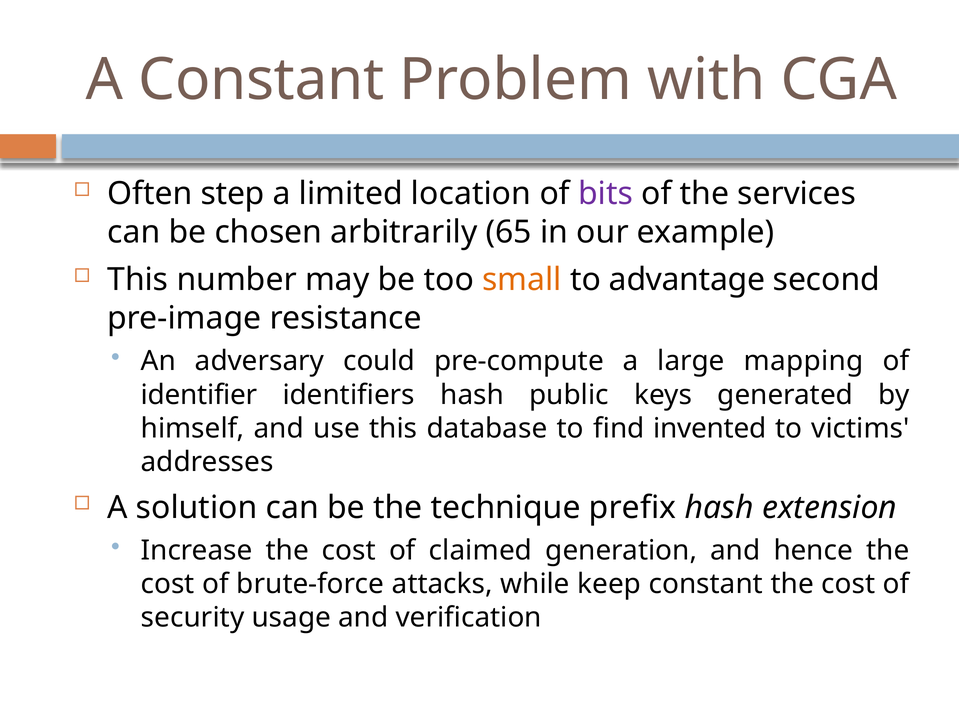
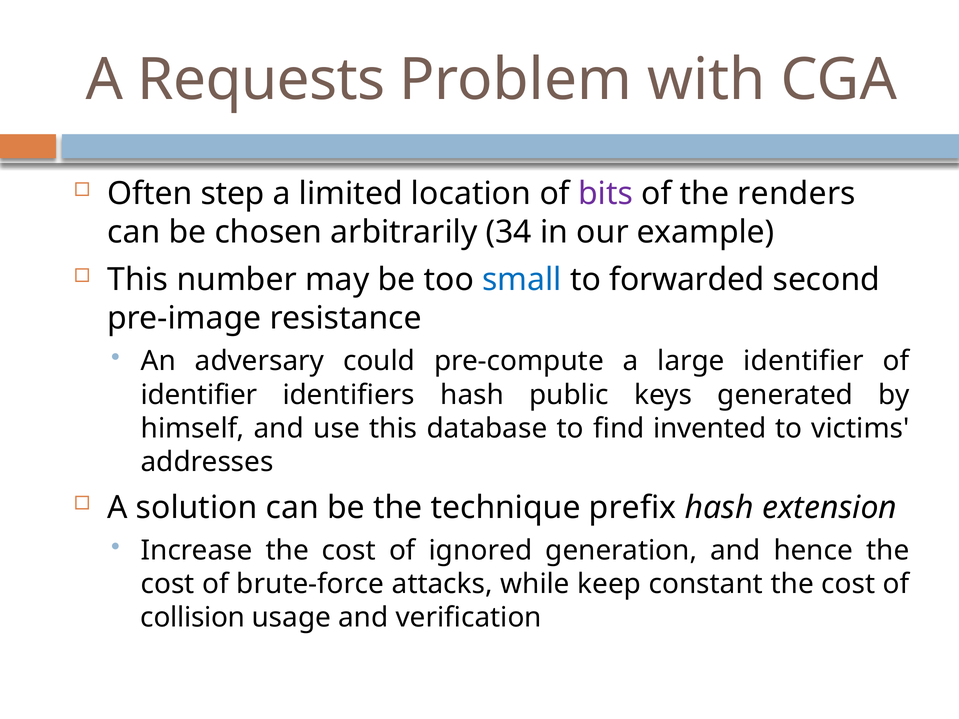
A Constant: Constant -> Requests (261, 80)
services: services -> renders (797, 194)
65: 65 -> 34 (509, 232)
small colour: orange -> blue (522, 280)
advantage: advantage -> forwarded (687, 280)
large mapping: mapping -> identifier (804, 361)
claimed: claimed -> ignored (480, 551)
security: security -> collision (193, 618)
